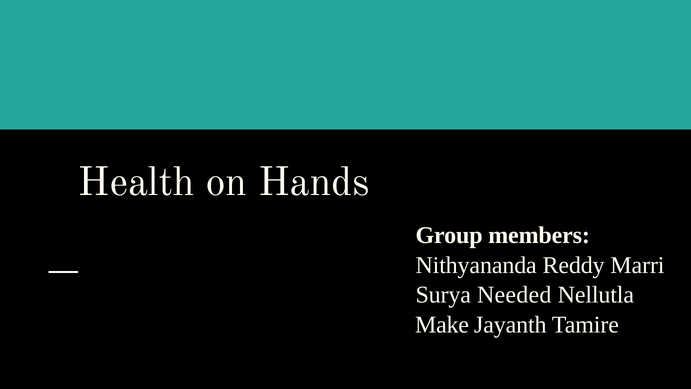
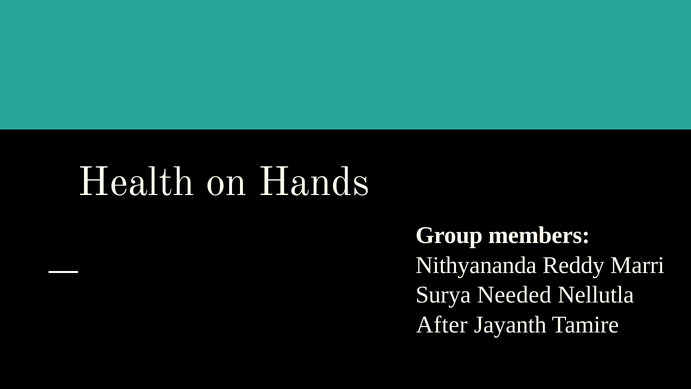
Make: Make -> After (442, 325)
